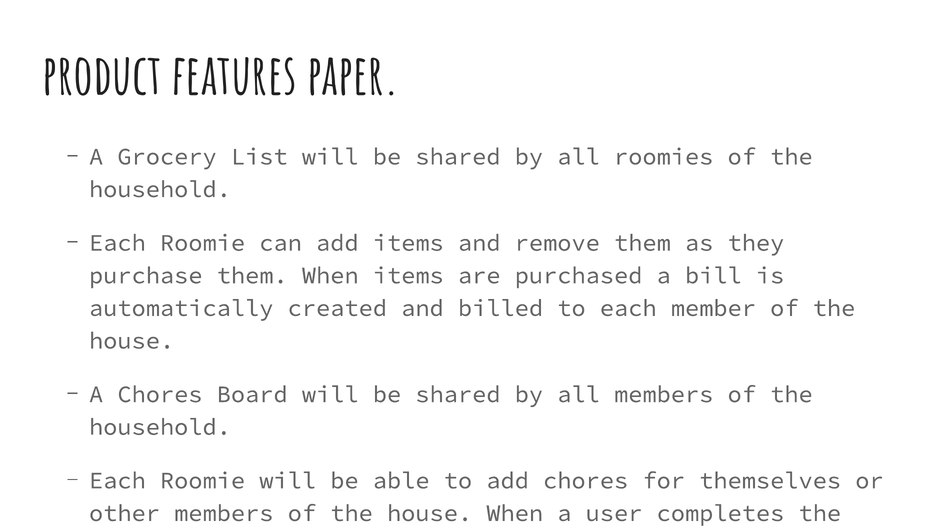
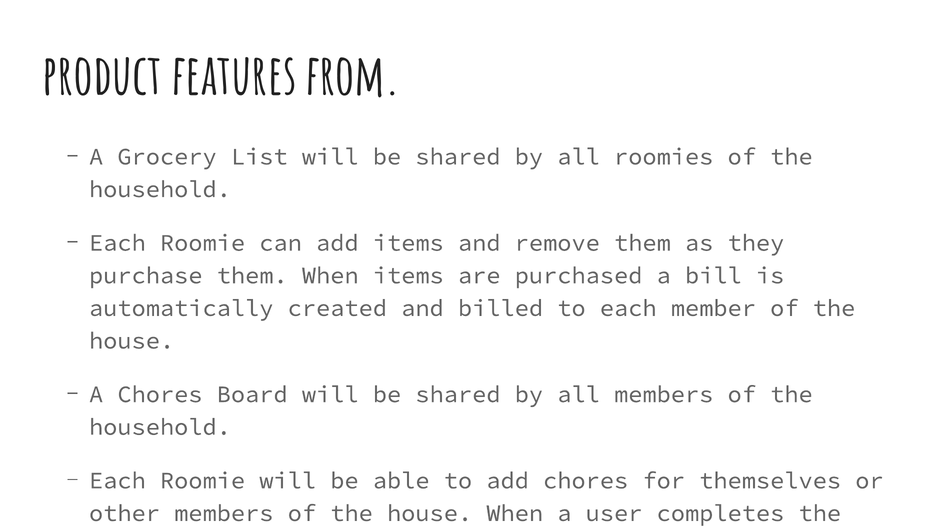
paper: paper -> from (353, 77)
